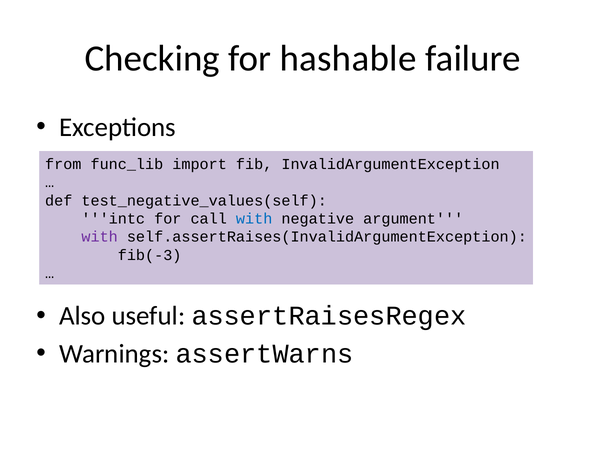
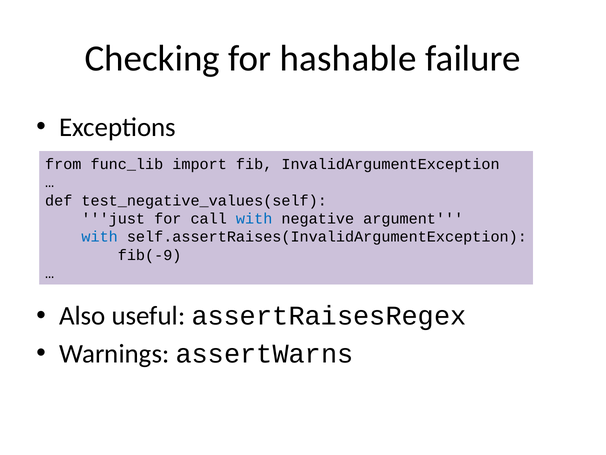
intc: intc -> just (113, 219)
with colour: purple -> blue (100, 237)
fib(-3: fib(-3 -> fib(-9 (150, 255)
